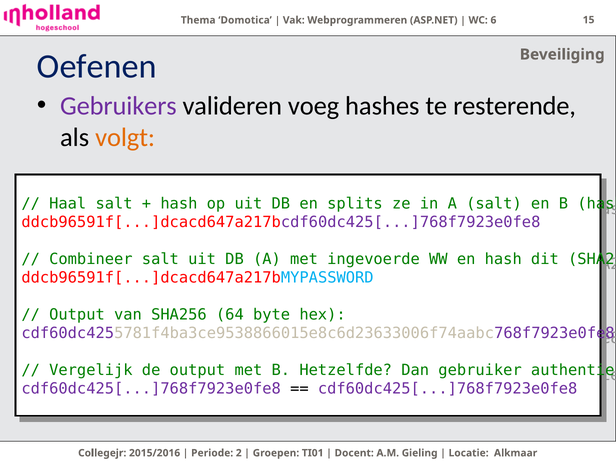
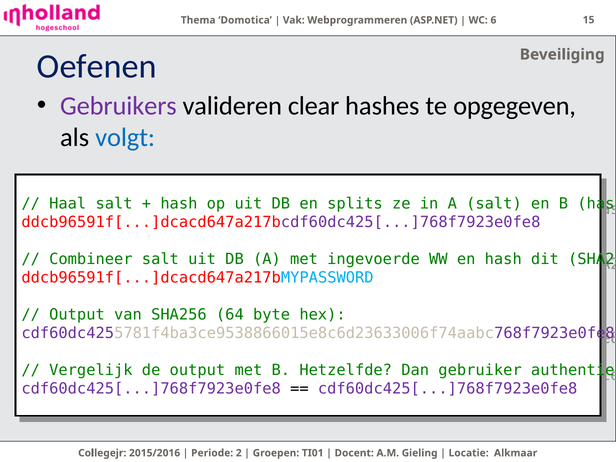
voeg: voeg -> clear (314, 106)
resterende: resterende -> opgegeven (515, 106)
volgt colour: orange -> blue (125, 138)
